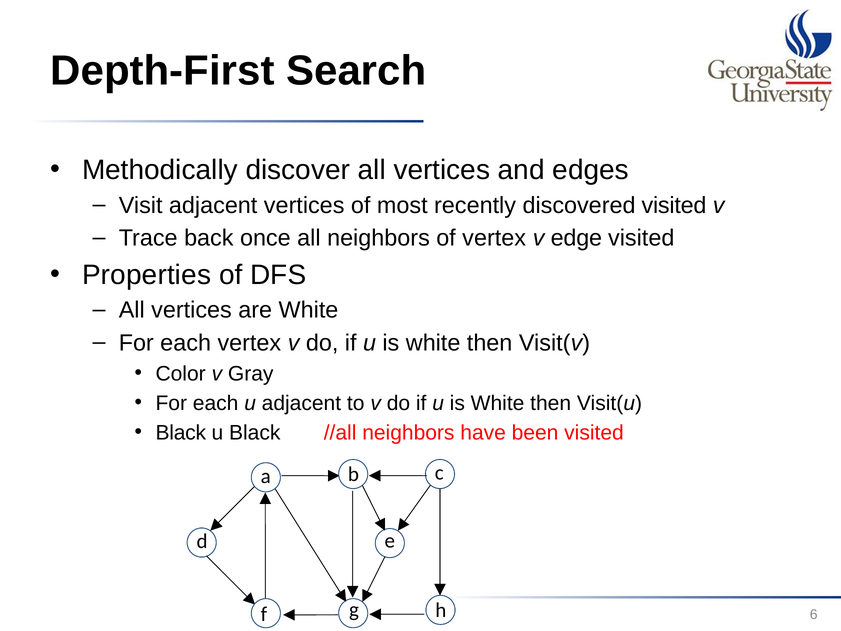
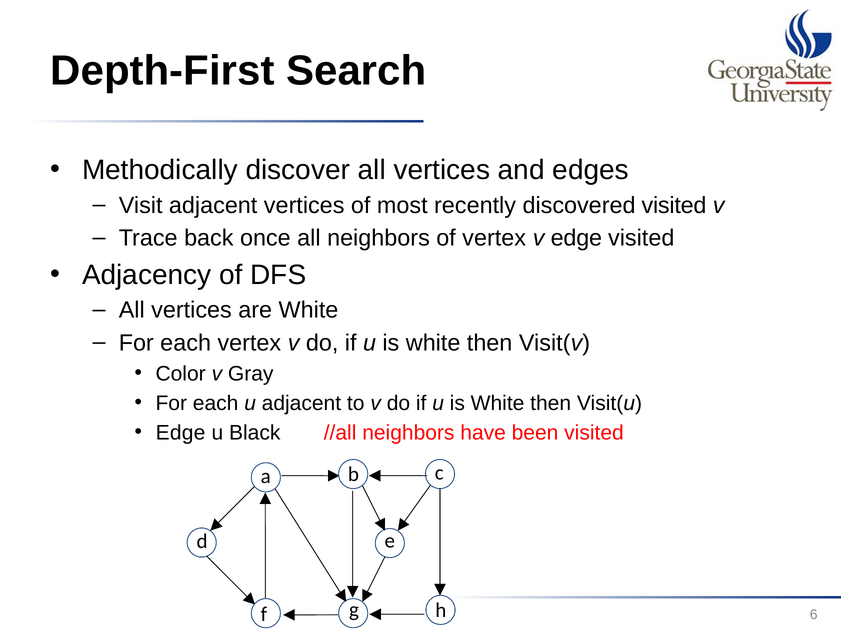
Properties: Properties -> Adjacency (147, 275)
Black: Black -> Edge (181, 432)
